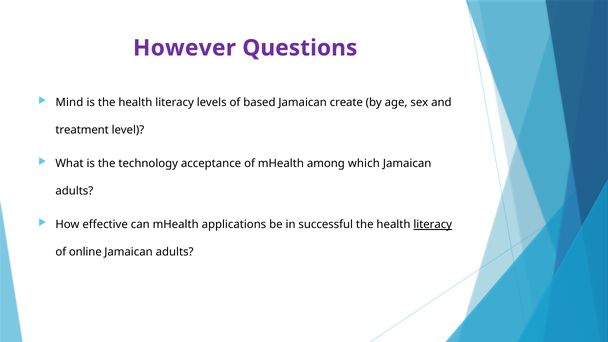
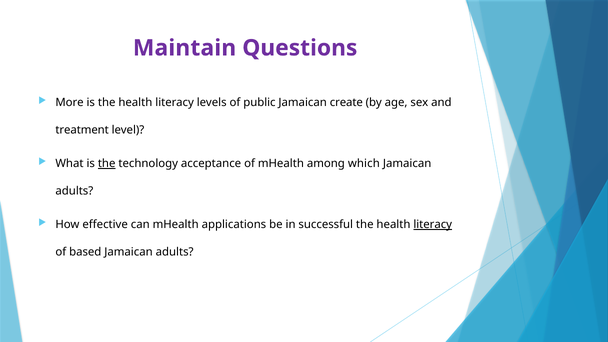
However: However -> Maintain (185, 48)
Mind: Mind -> More (70, 102)
based: based -> public (259, 102)
the underline: none -> present (107, 164)
online: online -> based (85, 252)
